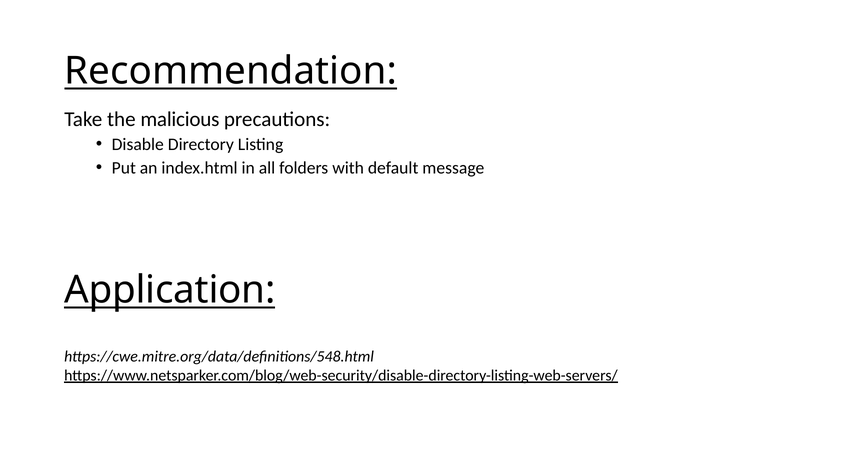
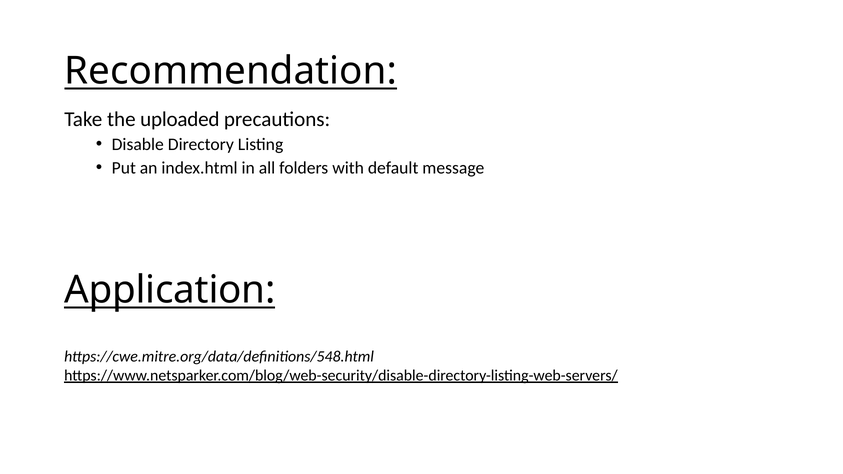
malicious: malicious -> uploaded (180, 119)
